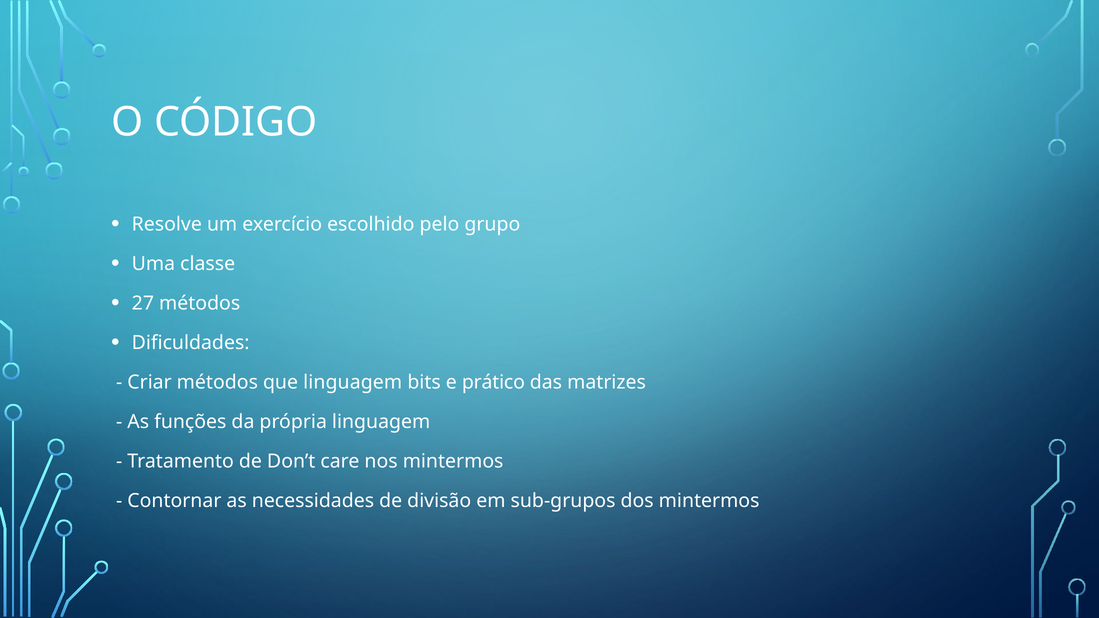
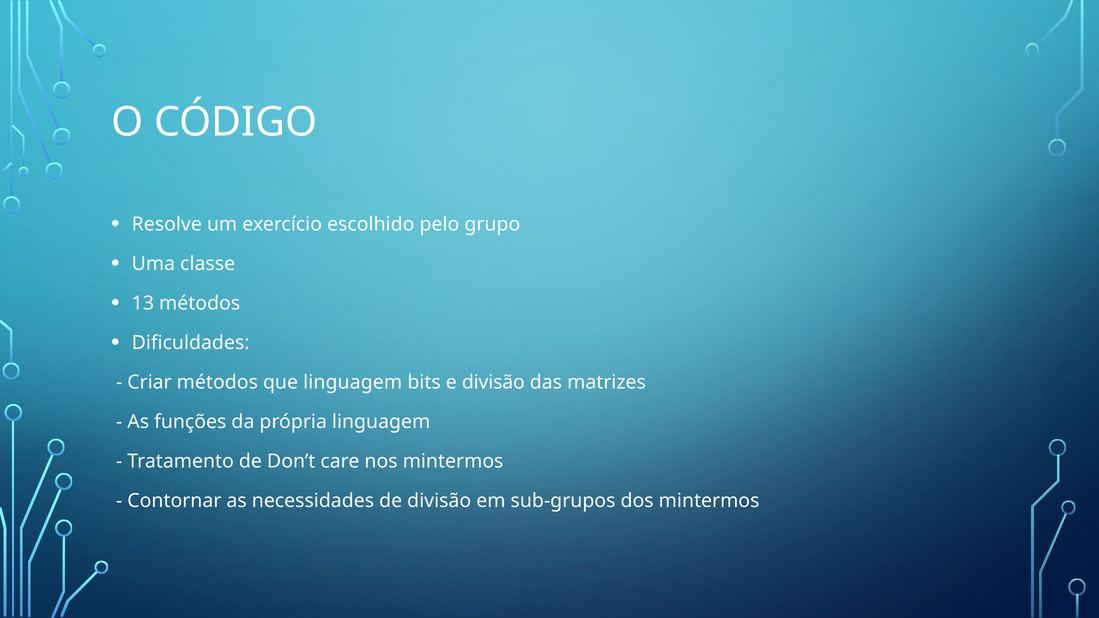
27: 27 -> 13 (143, 304)
e prático: prático -> divisão (493, 383)
